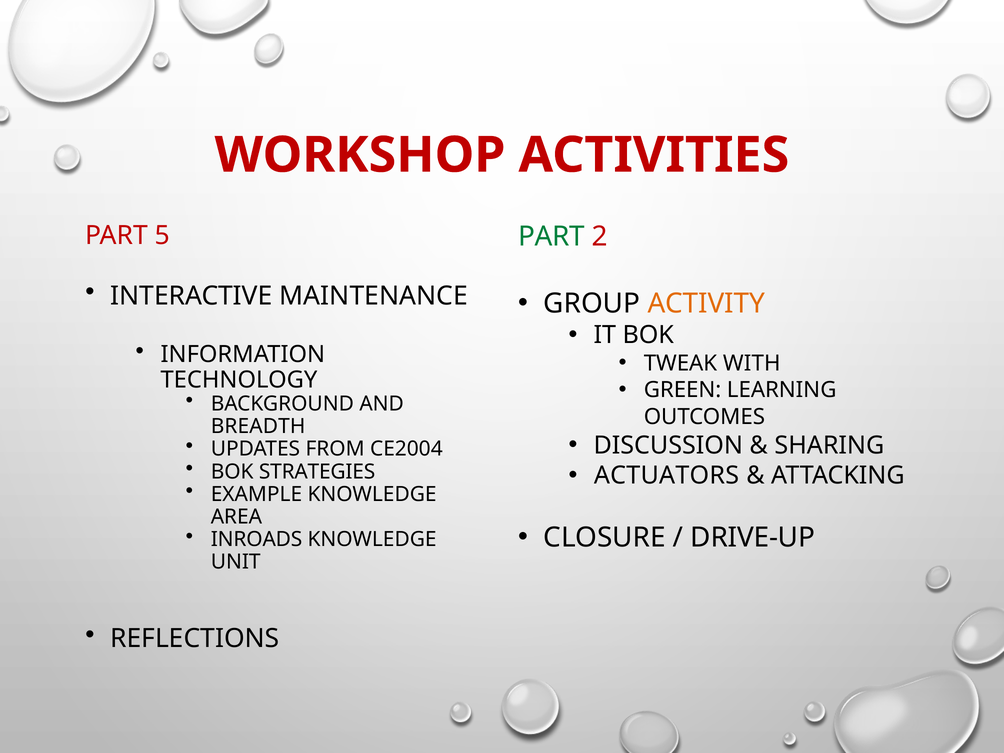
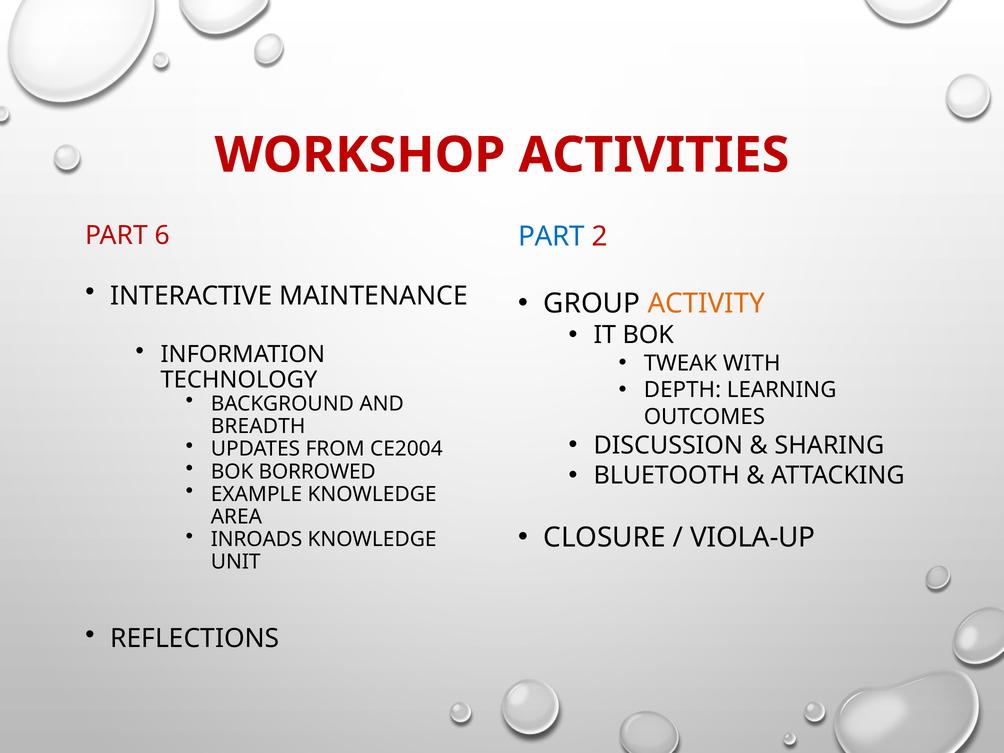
5: 5 -> 6 (162, 236)
PART colour: green -> blue (552, 237)
GREEN: GREEN -> DEPTH (682, 390)
STRATEGIES: STRATEGIES -> BORROWED (317, 472)
ACTUATORS: ACTUATORS -> BLUETOOTH (667, 476)
DRIVE-UP: DRIVE-UP -> VIOLA-UP (753, 538)
